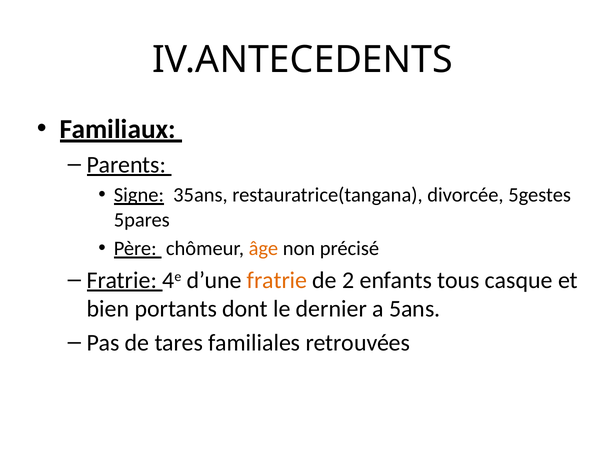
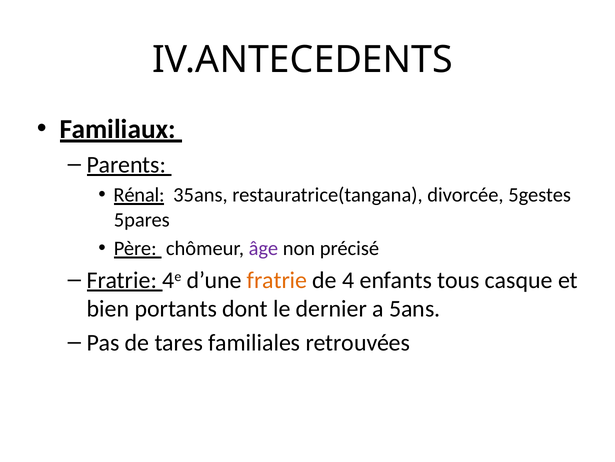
Signe: Signe -> Rénal (139, 195)
âge colour: orange -> purple (263, 248)
2: 2 -> 4 (348, 280)
